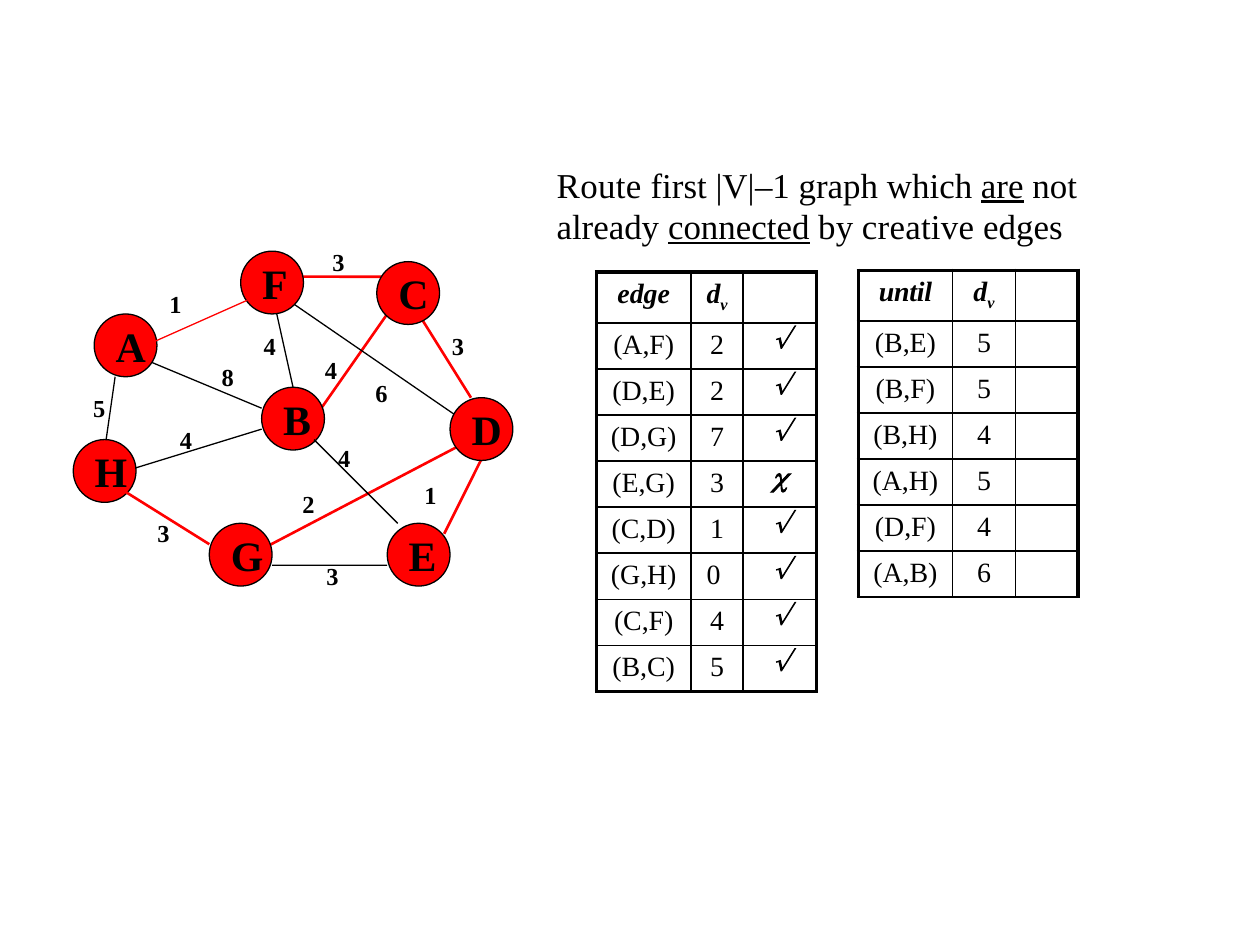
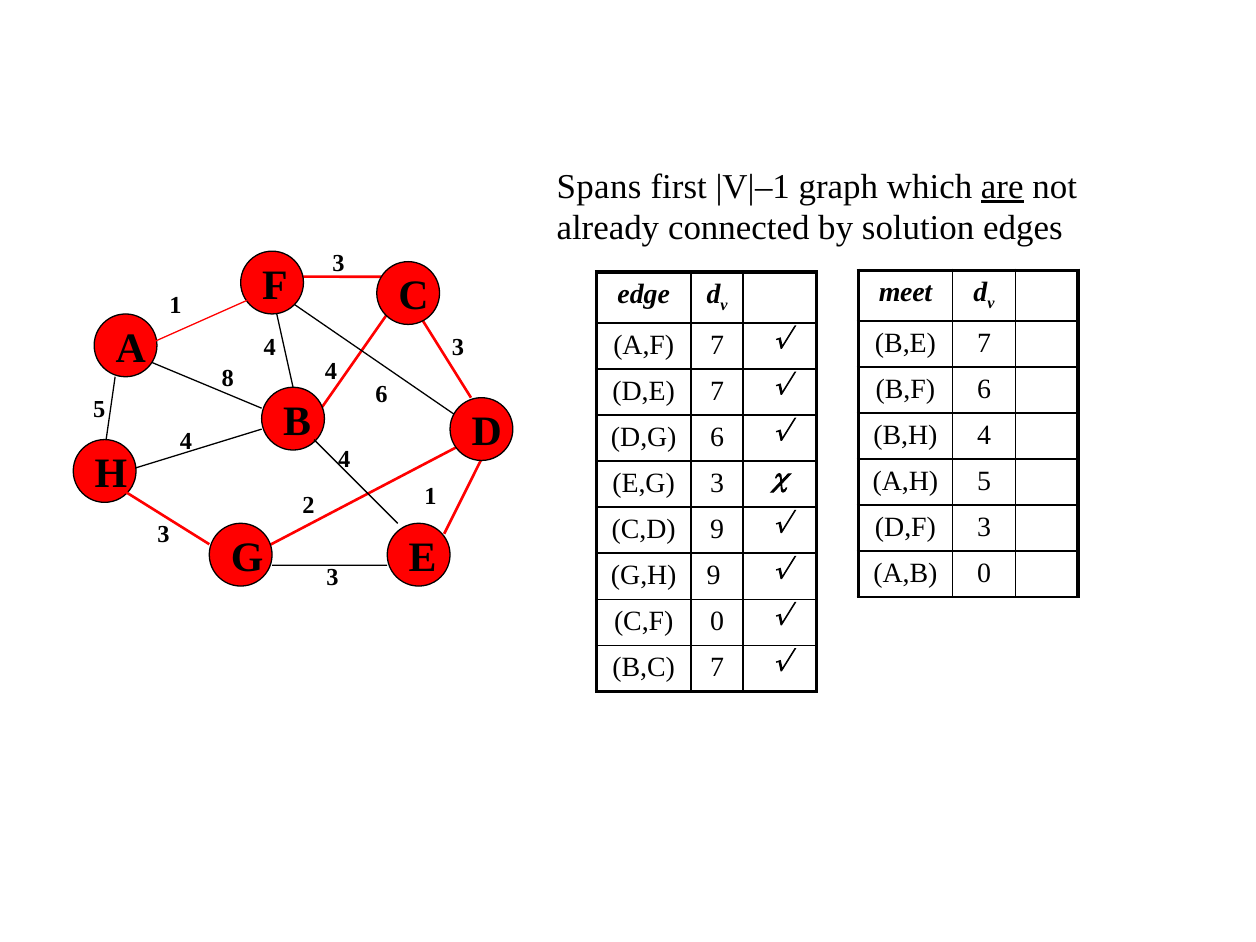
Route: Route -> Spans (599, 187)
connected underline: present -> none (739, 228)
creative: creative -> solution (918, 228)
until: until -> meet (905, 292)
B,E 5: 5 -> 7 (984, 343)
A,F 2: 2 -> 7 (717, 345)
B,F 5: 5 -> 6 (984, 389)
D,E 2: 2 -> 7 (717, 391)
D,G 7: 7 -> 6 (717, 437)
D,F 4: 4 -> 3 (984, 527)
C,D 1: 1 -> 9 (717, 529)
A,B 6: 6 -> 0 (984, 573)
G,H 0: 0 -> 9 (714, 575)
C,F 4: 4 -> 0 (717, 621)
B,C 5: 5 -> 7 (717, 667)
